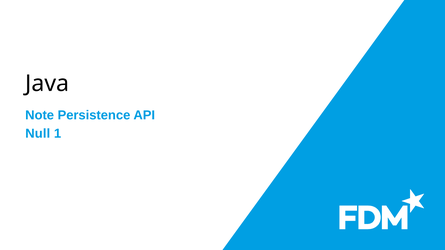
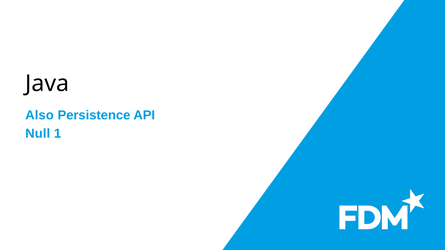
Note: Note -> Also (40, 115)
